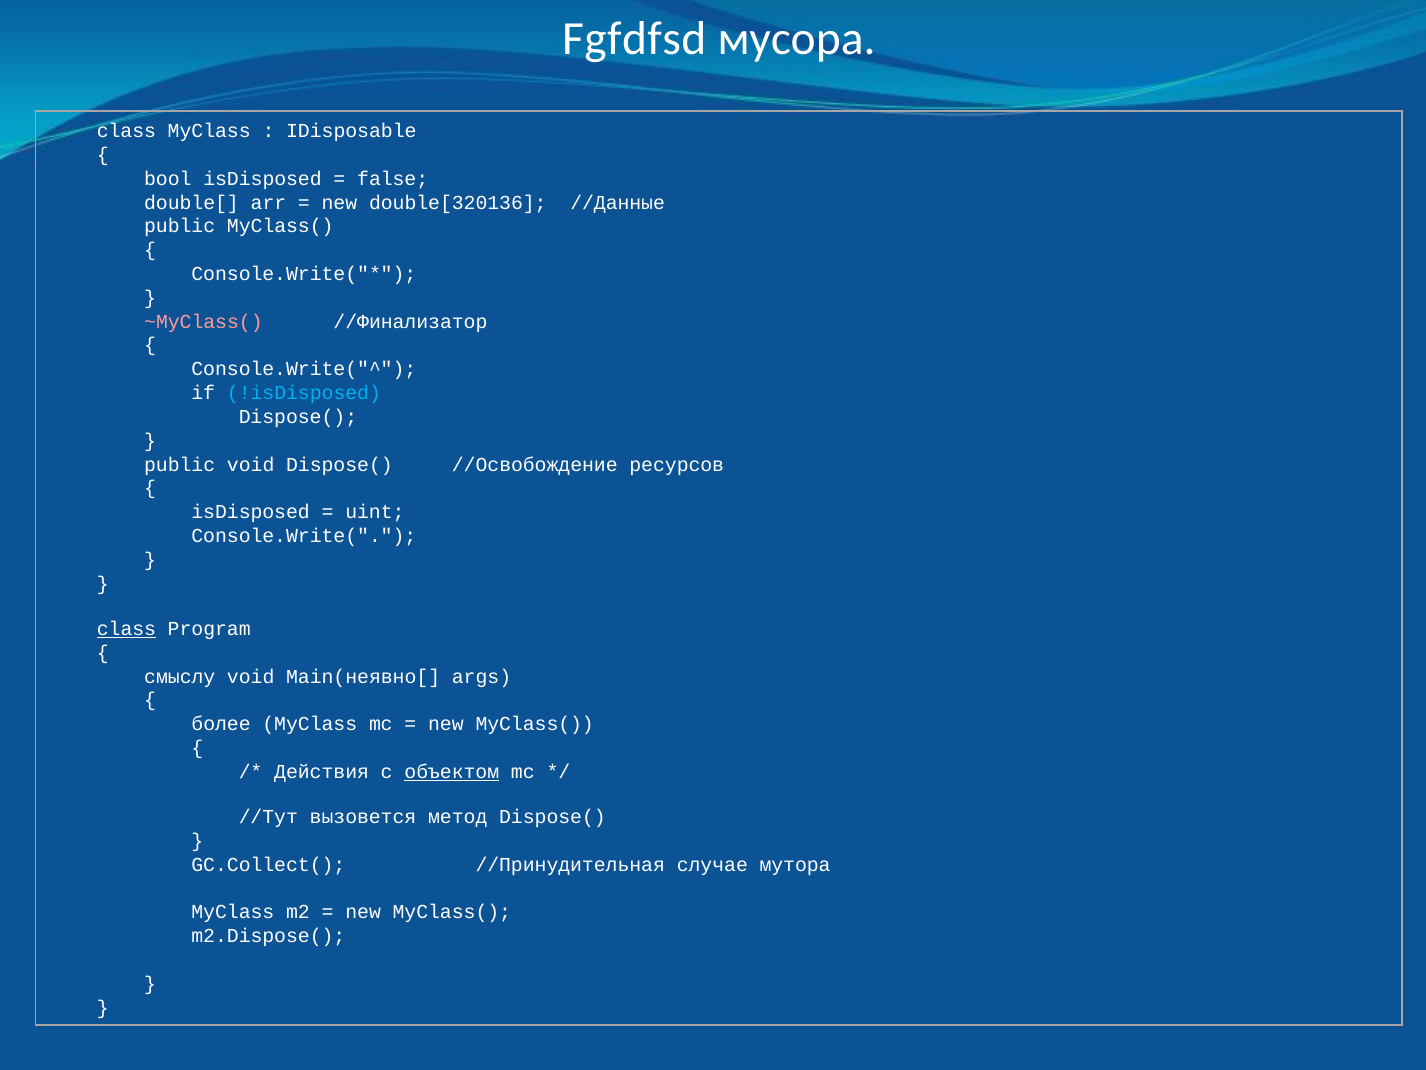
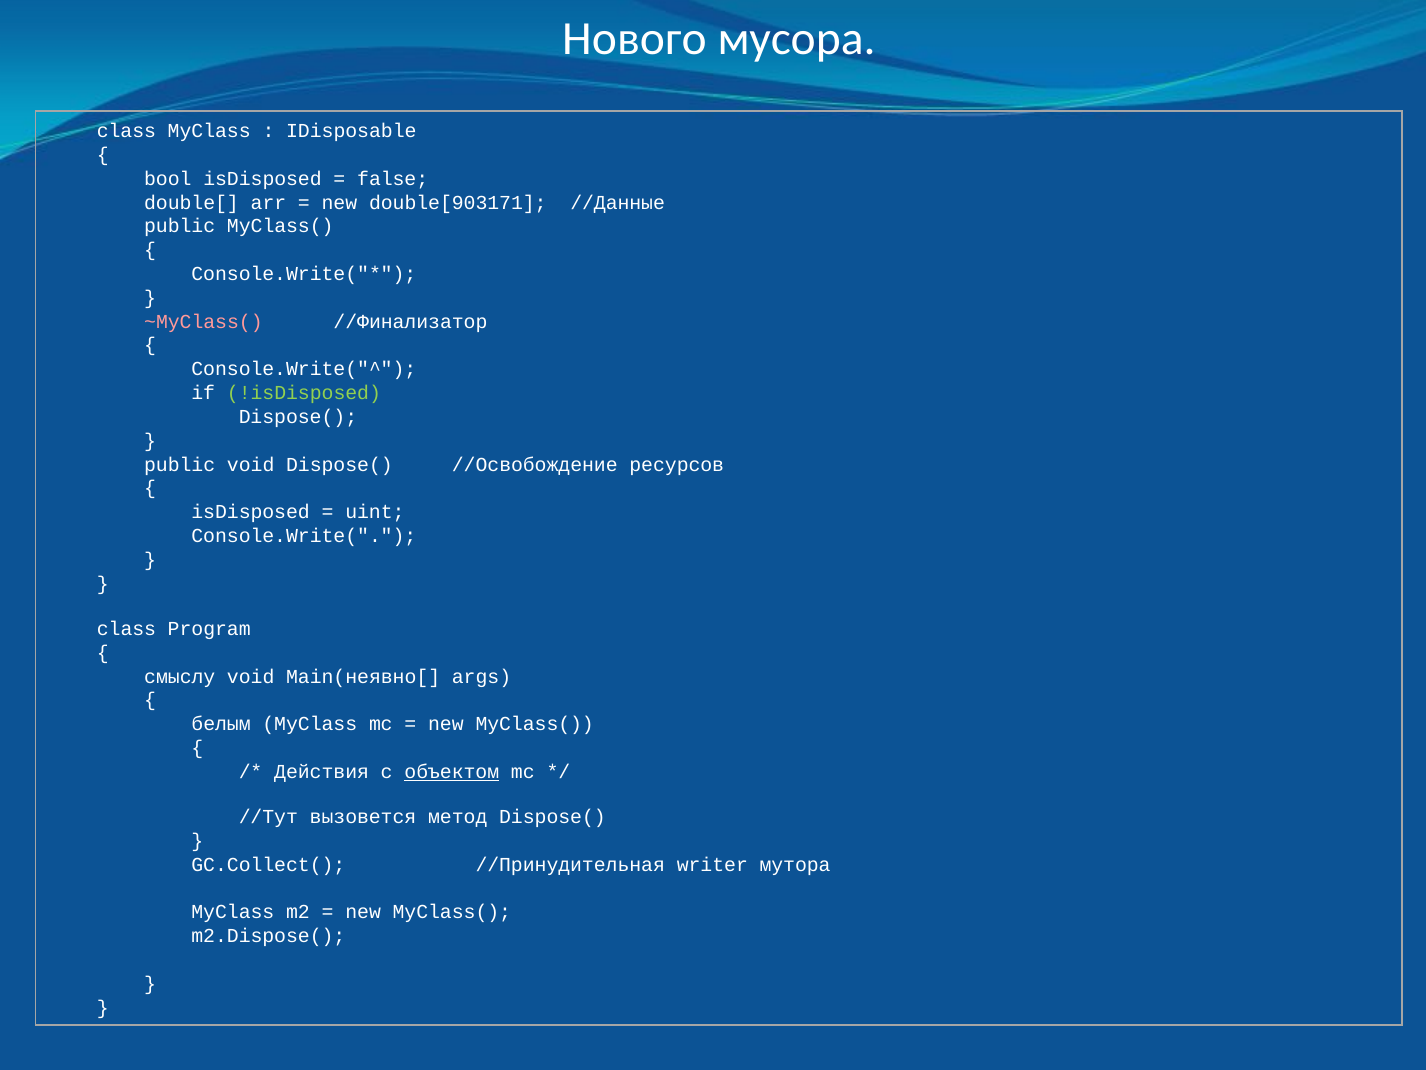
Fgfdfsd: Fgfdfsd -> Нового (634, 39)
double[320136: double[320136 -> double[903171 (458, 202)
!isDisposed colour: light blue -> light green (304, 393)
class underline: present -> none (127, 629)
более: более -> белым (221, 724)
случае: случае -> writer (712, 864)
